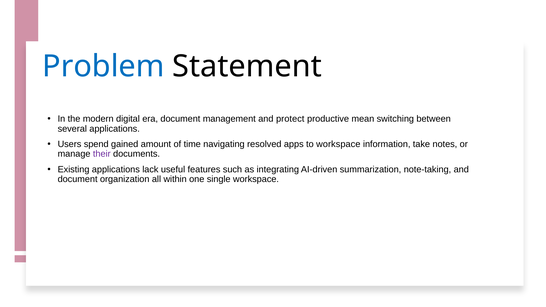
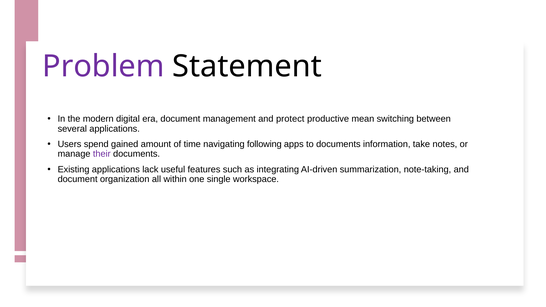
Problem colour: blue -> purple (103, 67)
resolved: resolved -> following (264, 144)
to workspace: workspace -> documents (338, 144)
